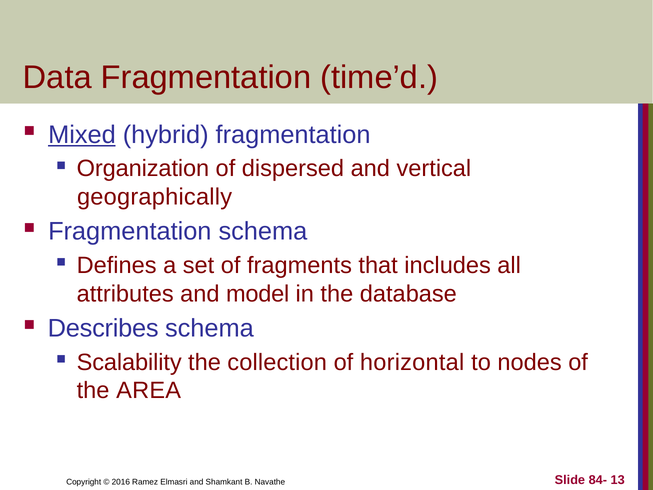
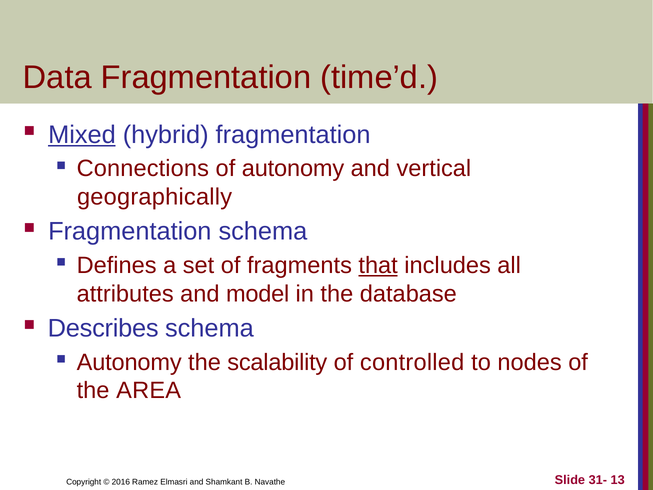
Organization: Organization -> Connections (143, 169)
of dispersed: dispersed -> autonomy (293, 169)
that underline: none -> present (378, 265)
Scalability: Scalability -> Autonomy (129, 362)
collection: collection -> scalability (277, 362)
horizontal: horizontal -> controlled (412, 362)
84-: 84- -> 31- (598, 480)
